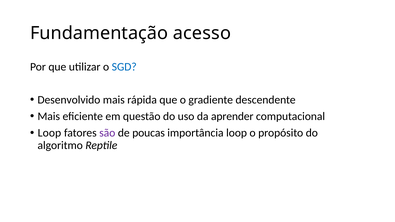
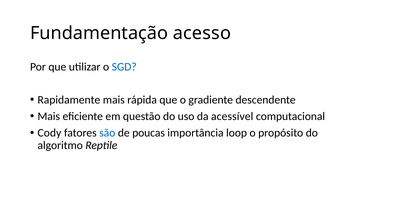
Desenvolvido: Desenvolvido -> Rapidamente (69, 100)
aprender: aprender -> acessível (232, 116)
Loop: Loop -> Cody (49, 133)
são colour: purple -> blue (107, 133)
